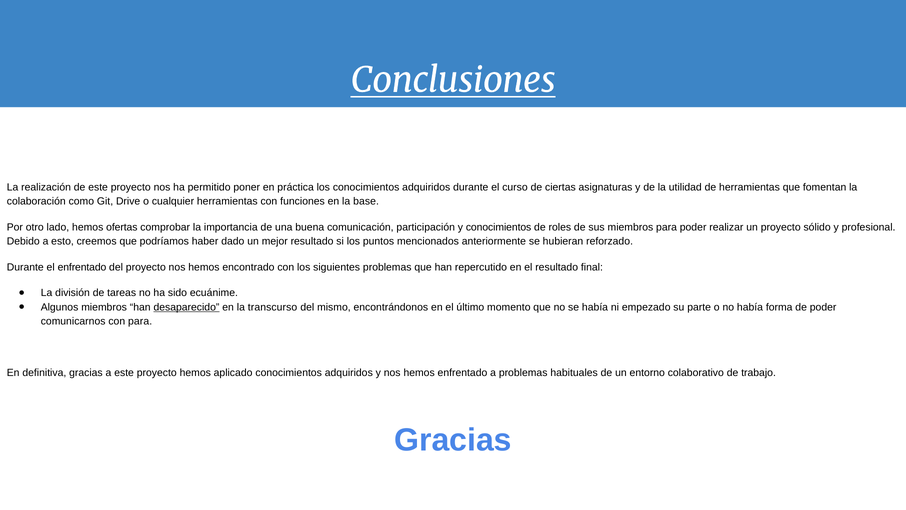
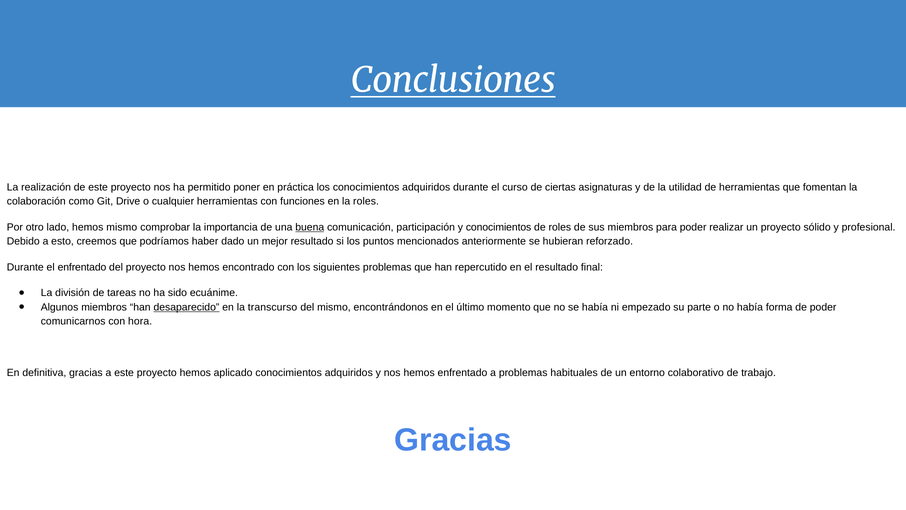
la base: base -> roles (366, 201)
hemos ofertas: ofertas -> mismo (122, 227)
buena underline: none -> present (310, 227)
con para: para -> hora (140, 321)
